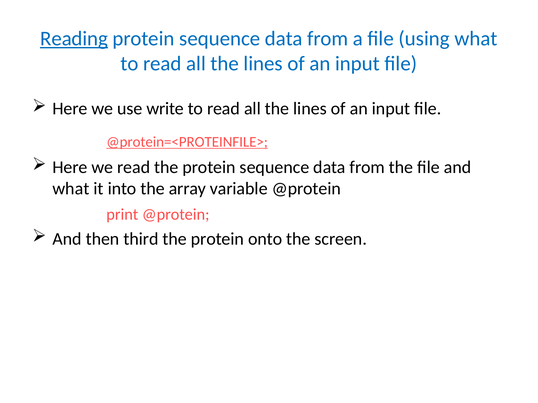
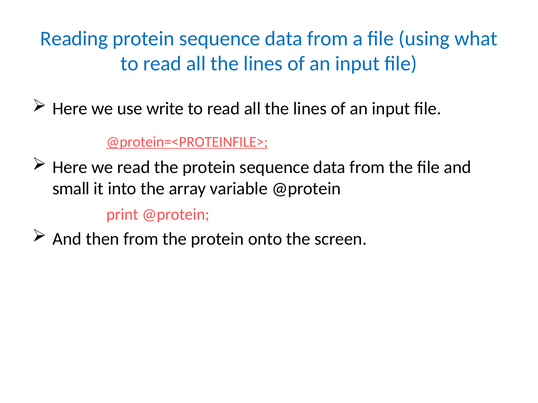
Reading underline: present -> none (74, 39)
what: what -> small (71, 189)
then third: third -> from (141, 239)
